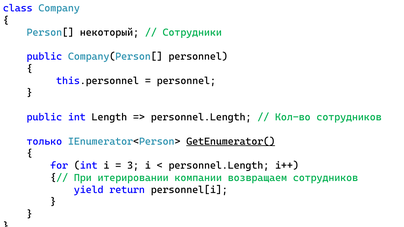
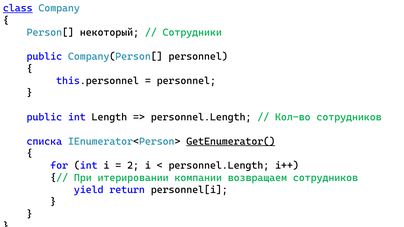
class underline: none -> present (18, 8)
только: только -> списка (44, 142)
3: 3 -> 2 (133, 166)
